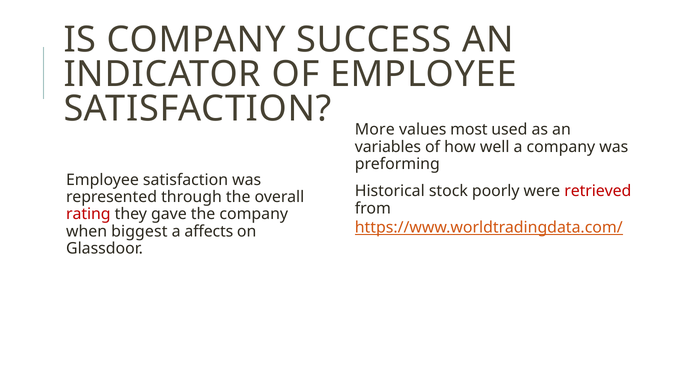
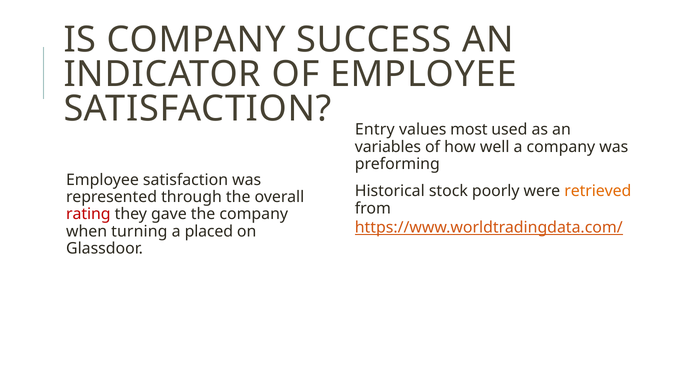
More: More -> Entry (375, 130)
retrieved colour: red -> orange (598, 191)
biggest: biggest -> turning (139, 232)
affects: affects -> placed (209, 232)
